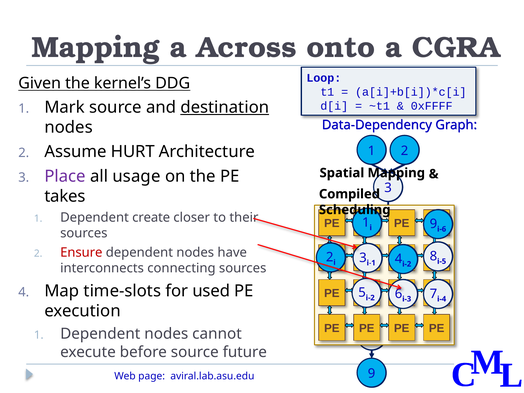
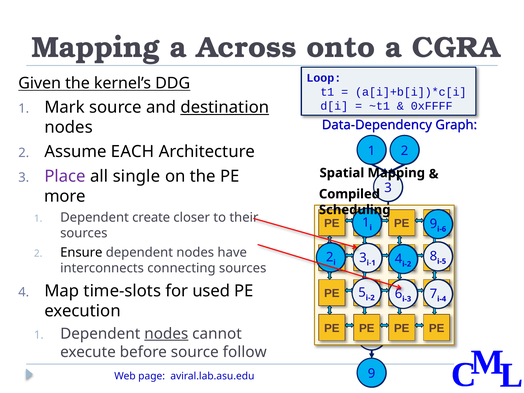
HURT: HURT -> EACH (133, 152)
usage: usage -> single (136, 176)
takes: takes -> more (65, 196)
Ensure colour: red -> black (81, 253)
nodes underline: none -> present (166, 334)
future: future -> follow (245, 352)
